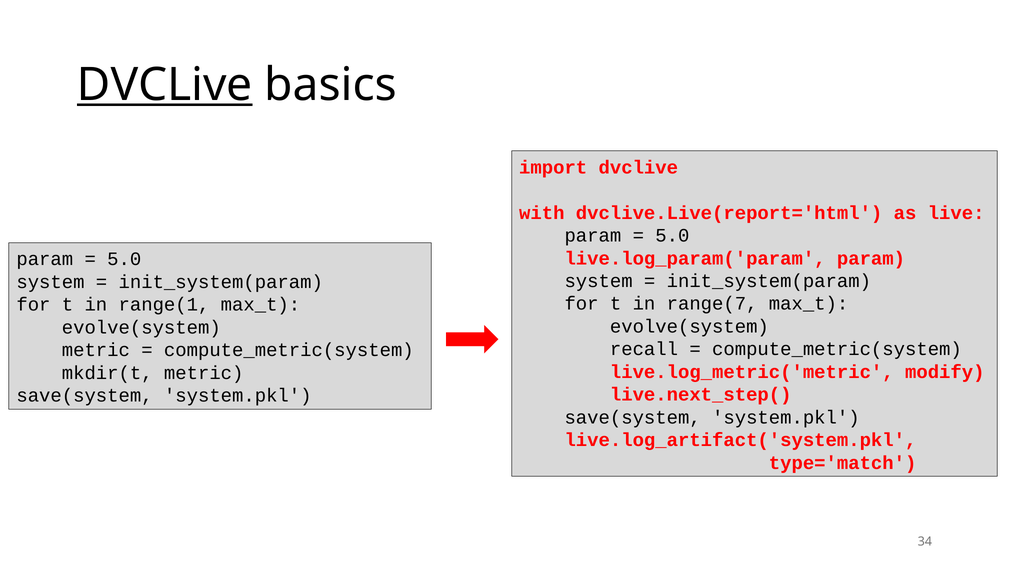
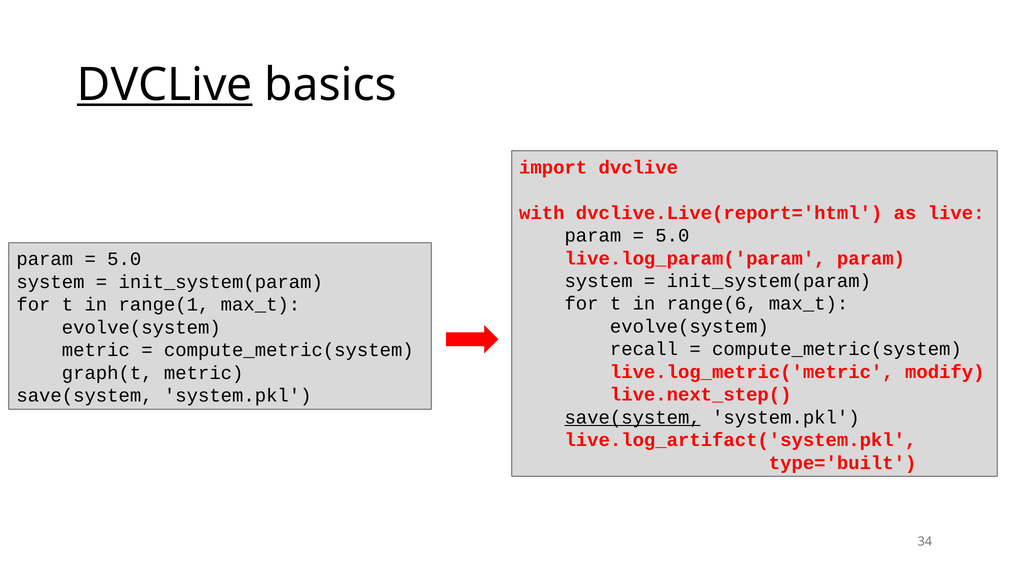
range(7: range(7 -> range(6 (712, 303)
mkdir(t: mkdir(t -> graph(t (107, 372)
save(system underline: none -> present (633, 417)
type='match: type='match -> type='built (843, 462)
